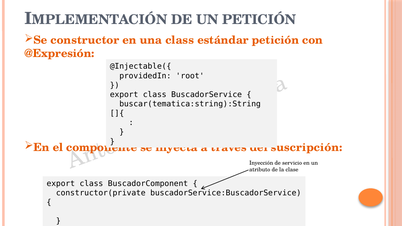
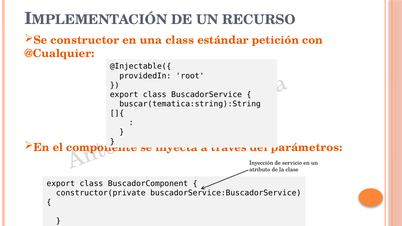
UN PETICIÓN: PETICIÓN -> RECURSO (259, 20)
@Expresión: @Expresión -> @Cualquier (59, 54)
suscripción: suscripción -> parámetros (307, 147)
